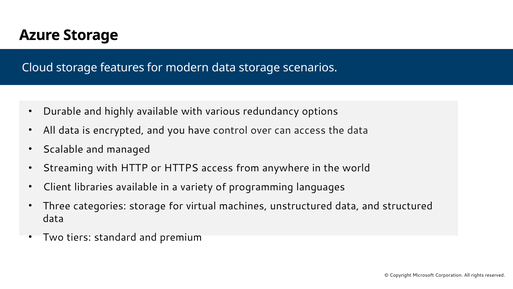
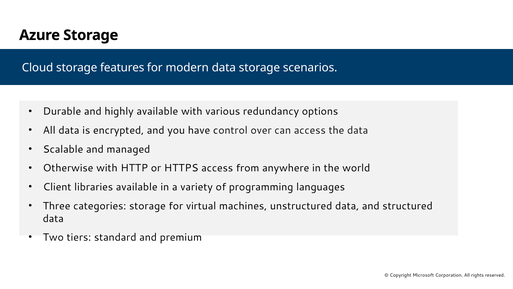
Streaming: Streaming -> Otherwise (68, 168)
